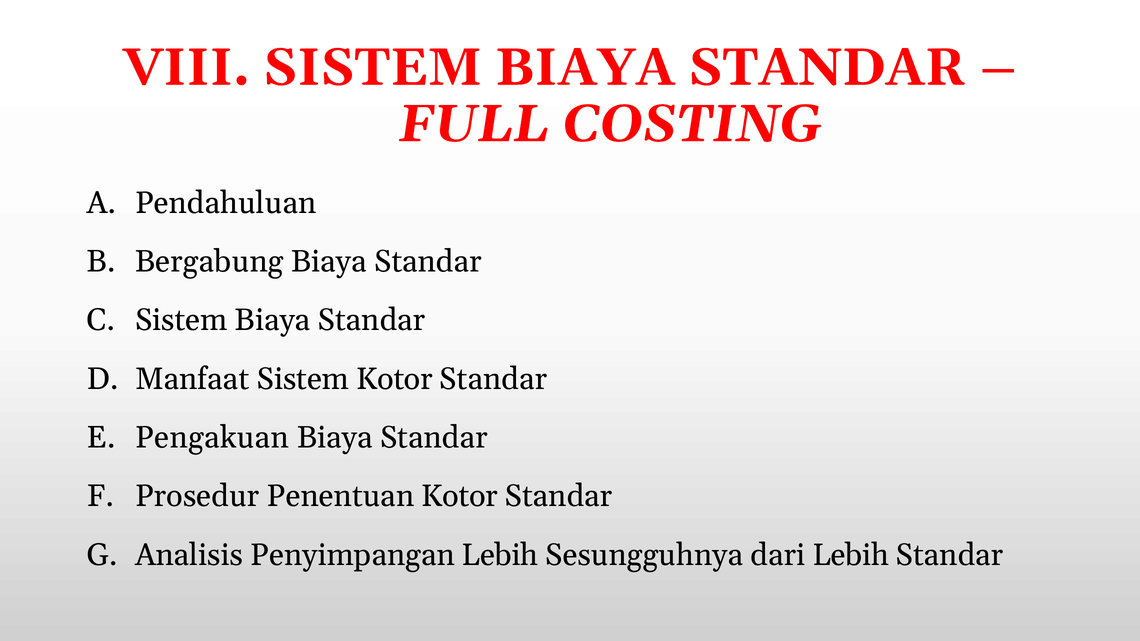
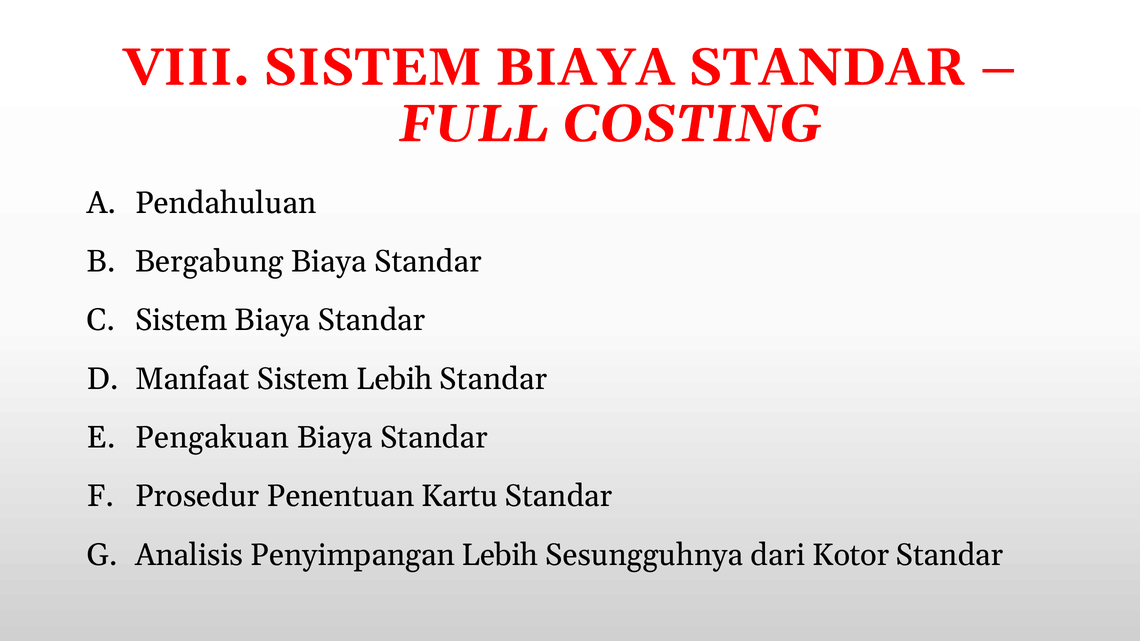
Sistem Kotor: Kotor -> Lebih (394, 379)
Penentuan Kotor: Kotor -> Kartu (460, 496)
dari Lebih: Lebih -> Kotor (851, 555)
